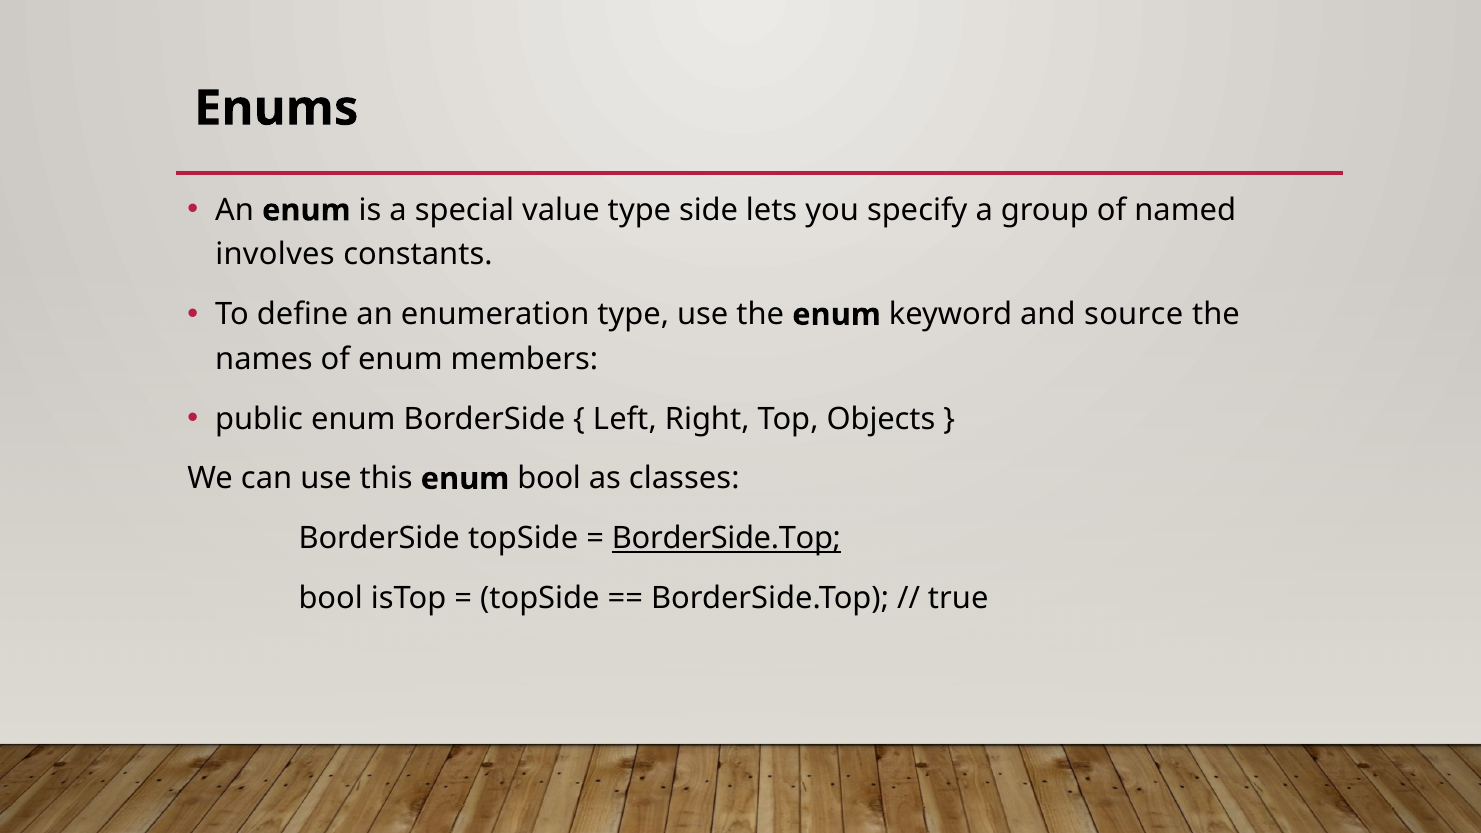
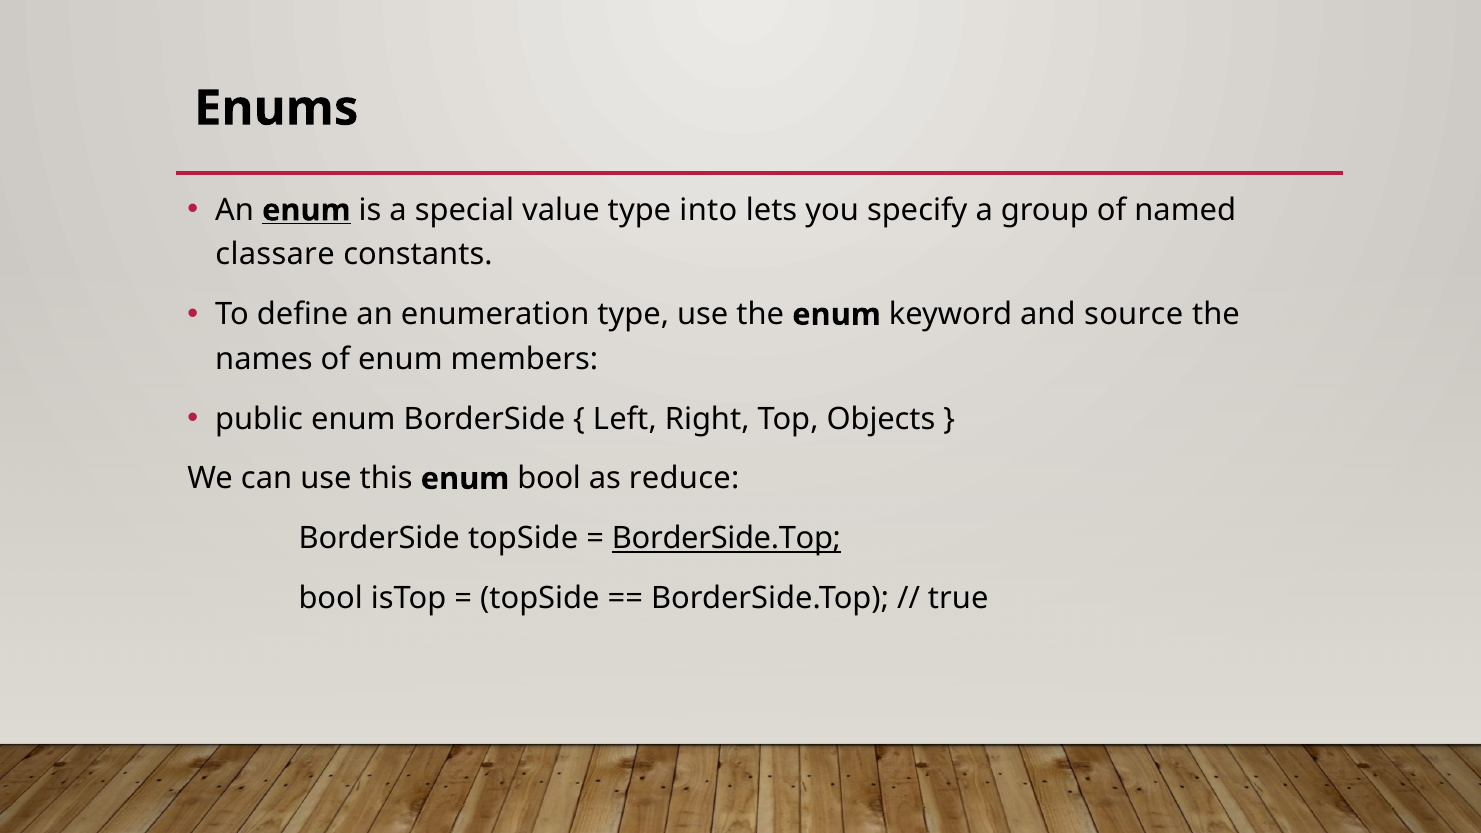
enum underline: none -> present (306, 210)
side: side -> into (708, 210)
involves: involves -> classare (275, 255)
classes: classes -> reduce (684, 479)
